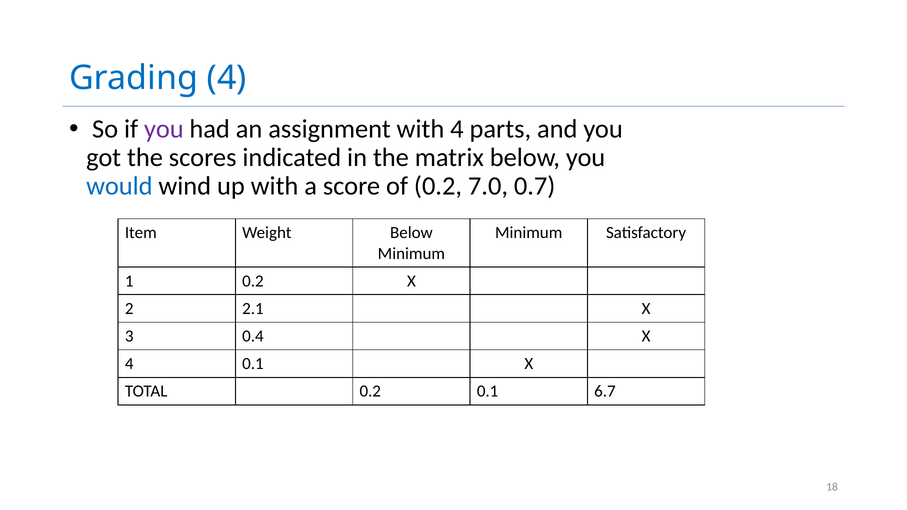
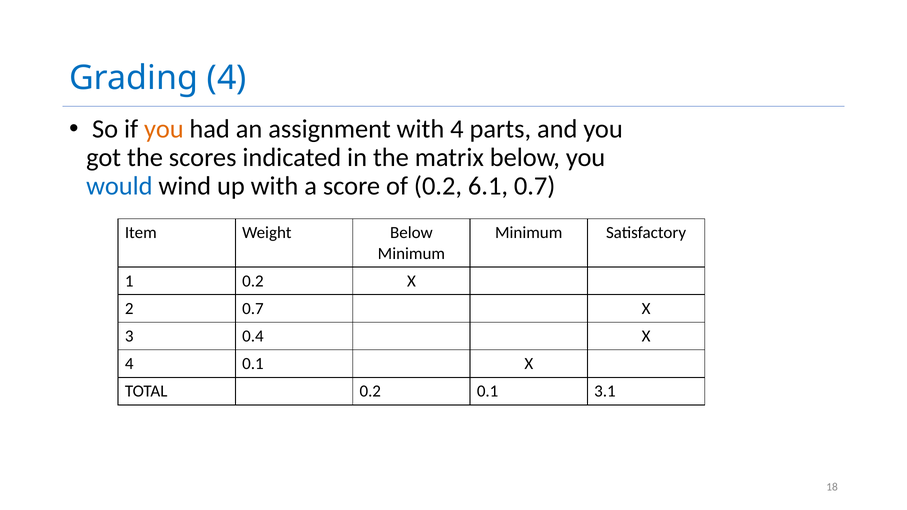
you colour: purple -> orange (164, 129)
7.0: 7.0 -> 6.1 (488, 186)
2 2.1: 2.1 -> 0.7 (253, 309)
6.7: 6.7 -> 3.1 (605, 391)
